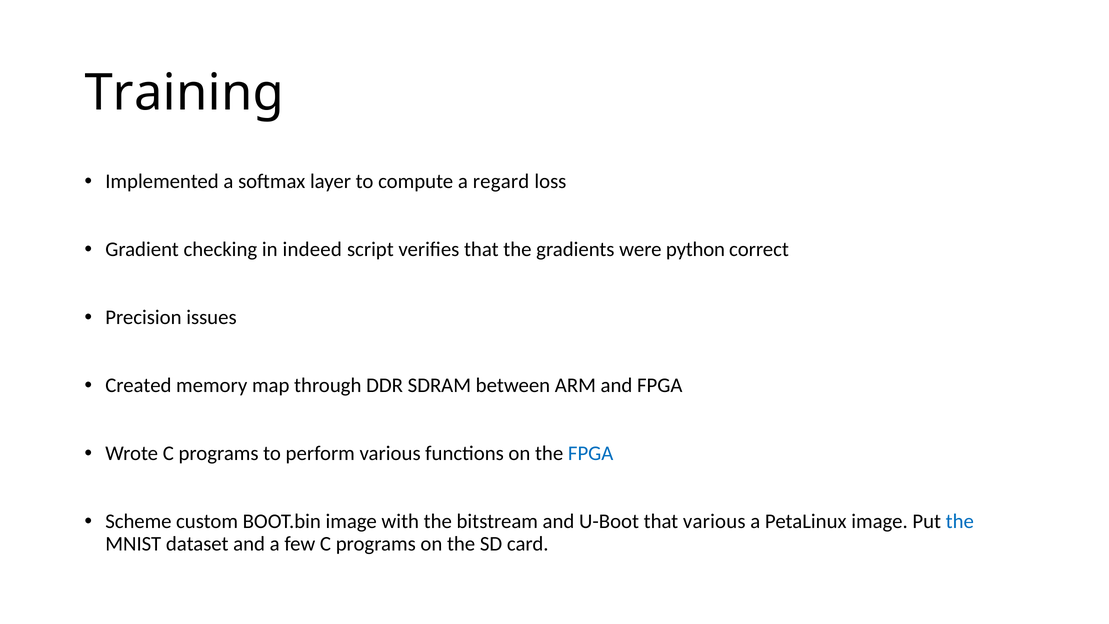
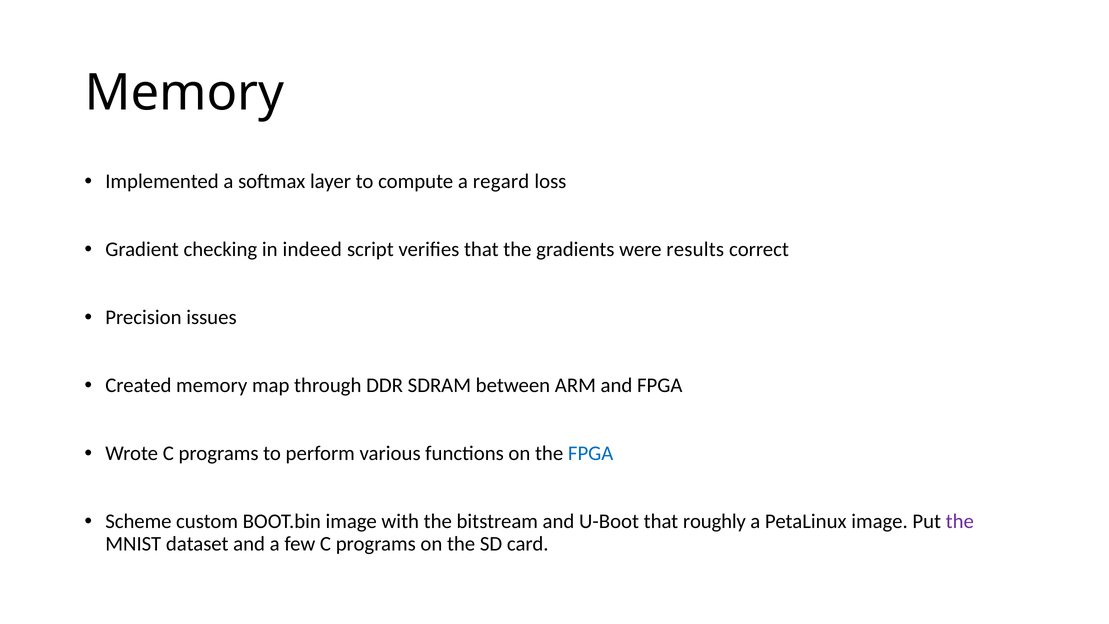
Training: Training -> Memory (184, 93)
python: python -> results (695, 249)
that various: various -> roughly (714, 521)
the colour: blue -> purple (960, 521)
